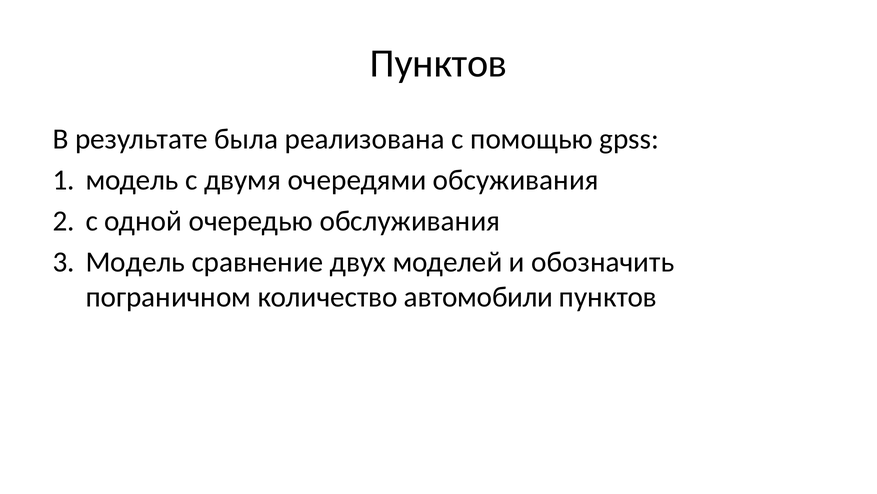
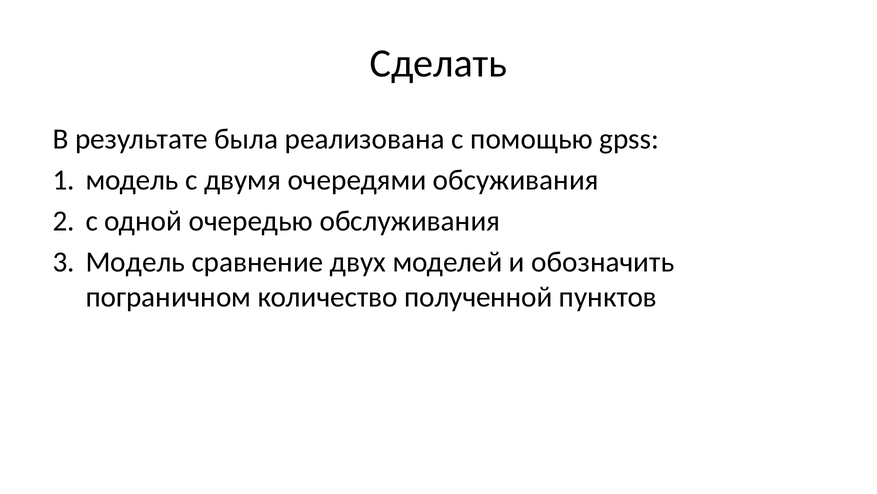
Пунктов: Пунктов -> Сделать (439, 64)
автомобили: автомобили -> полученной (478, 297)
